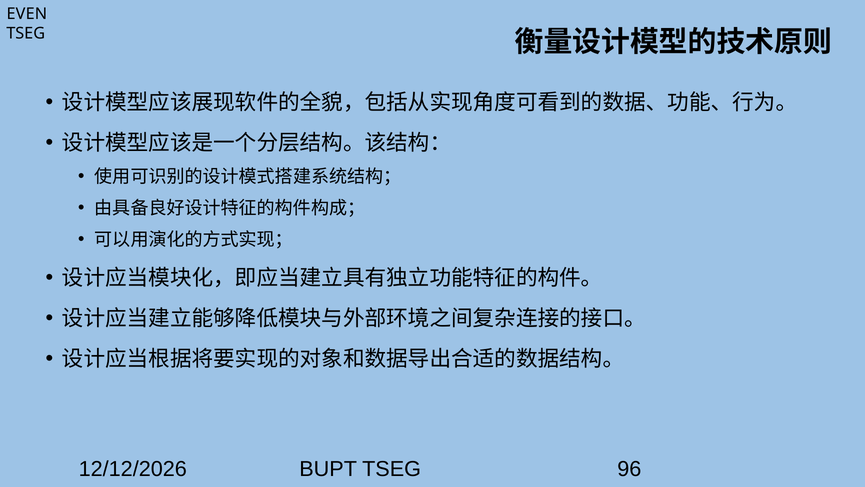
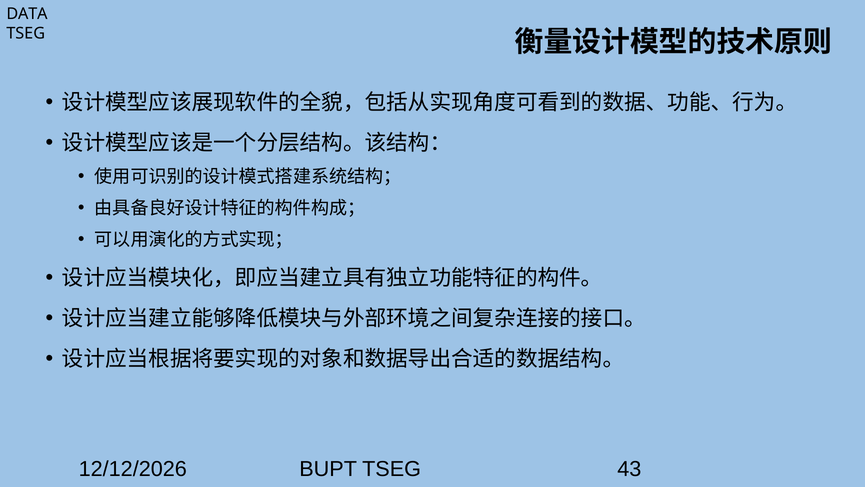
EVEN: EVEN -> DATA (27, 14)
96: 96 -> 43 (629, 469)
